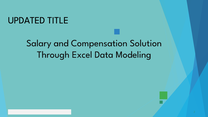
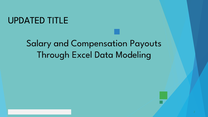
Solution: Solution -> Payouts (146, 43)
